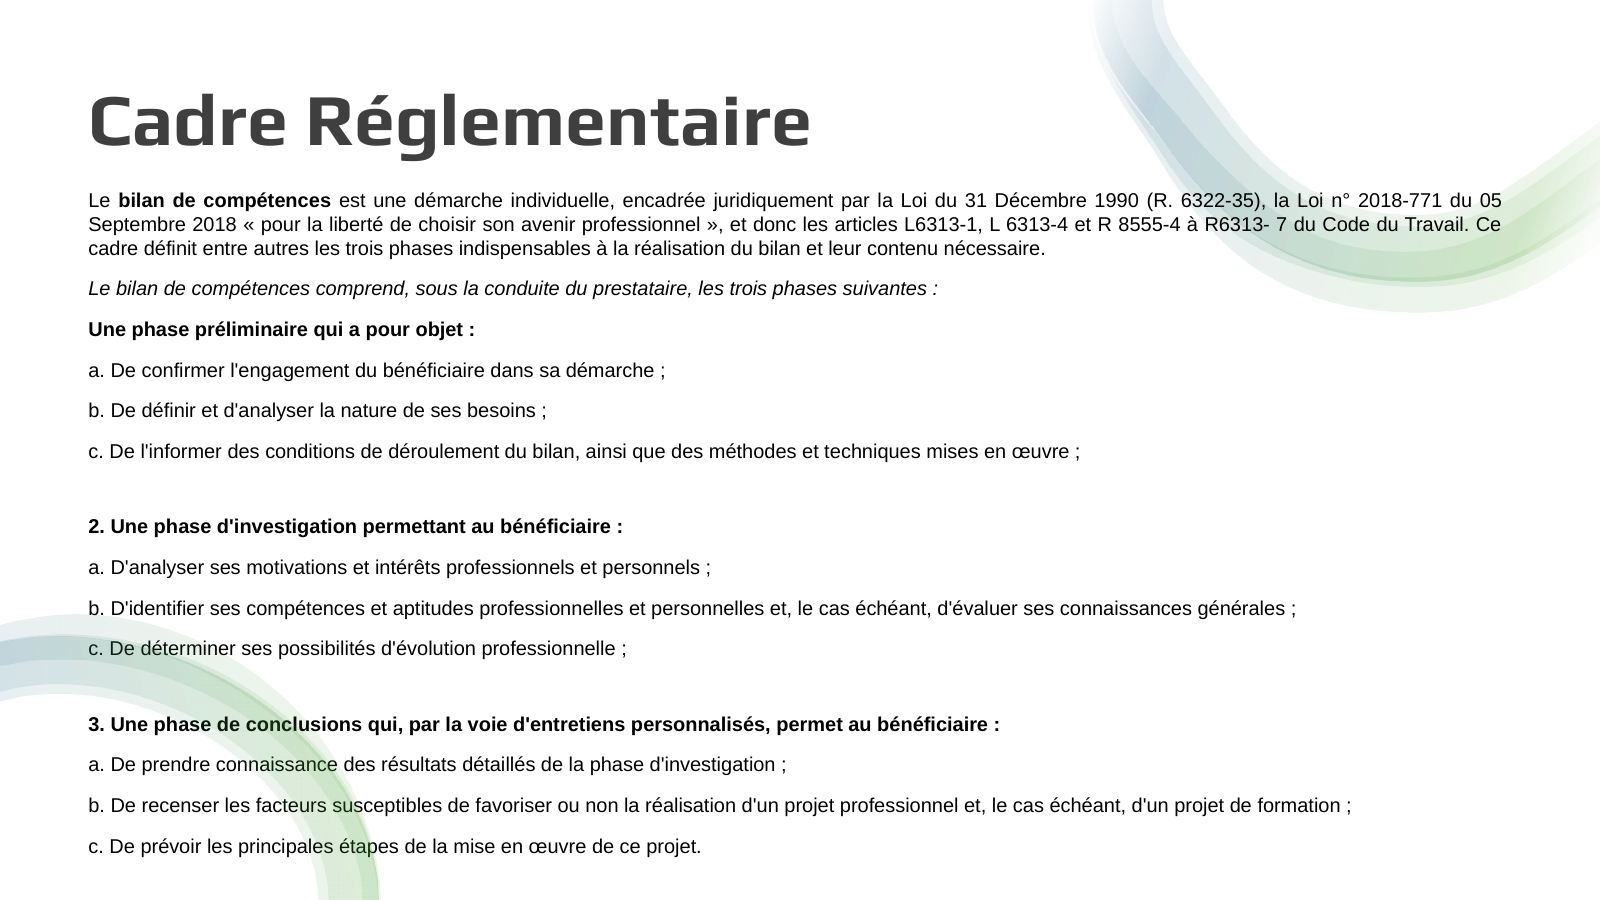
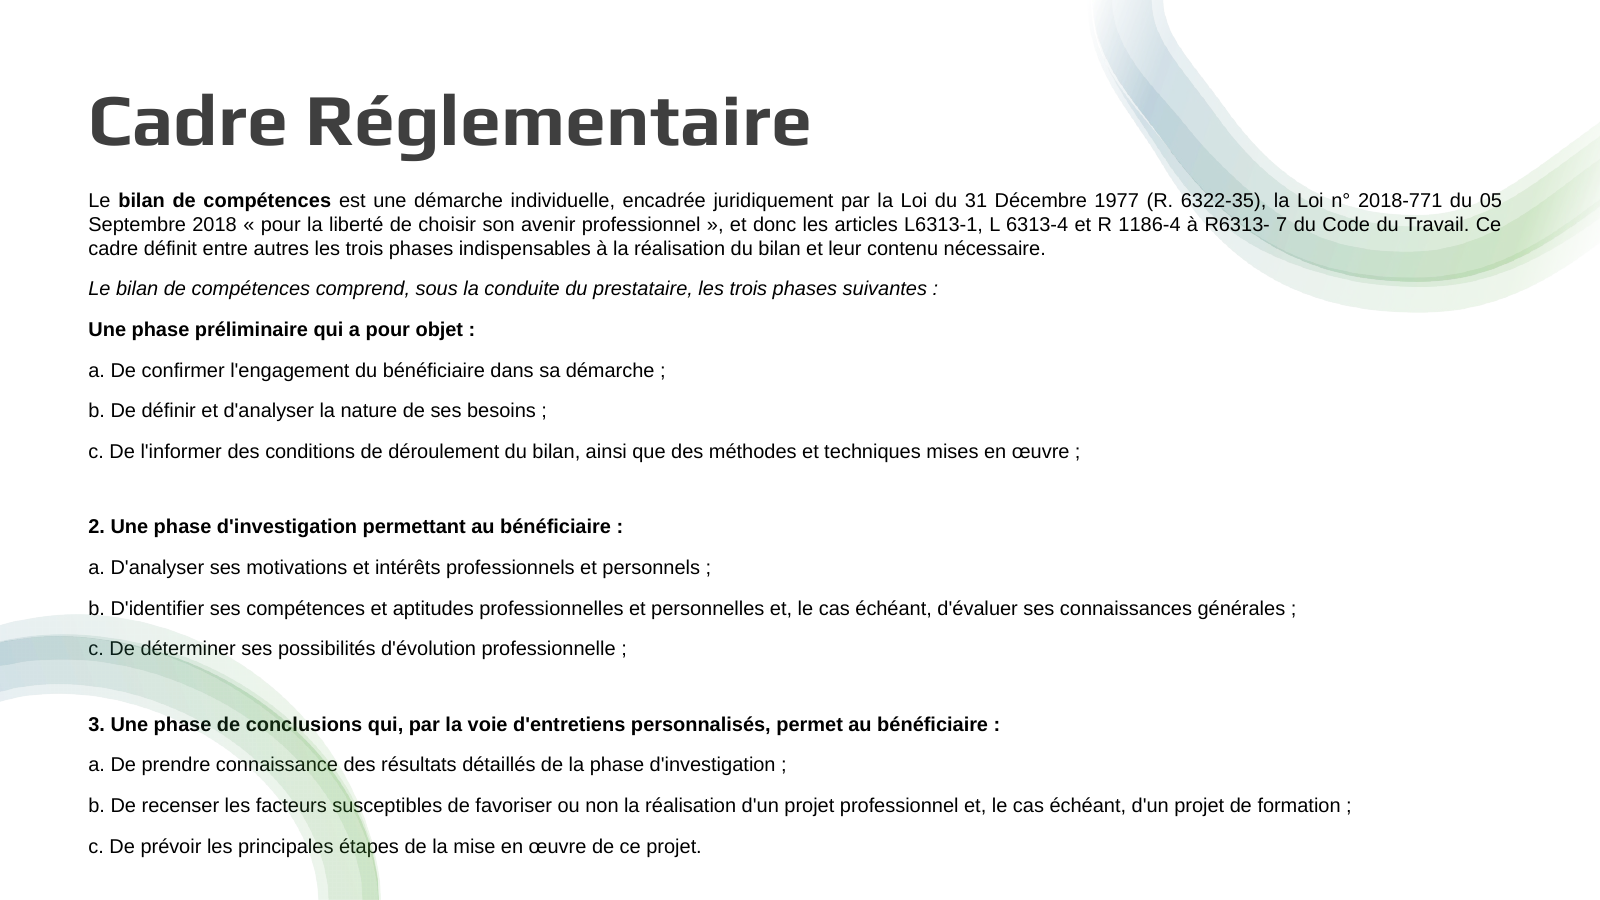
1990: 1990 -> 1977 (1117, 200)
8555-4: 8555-4 -> 1186-4 (1150, 224)
